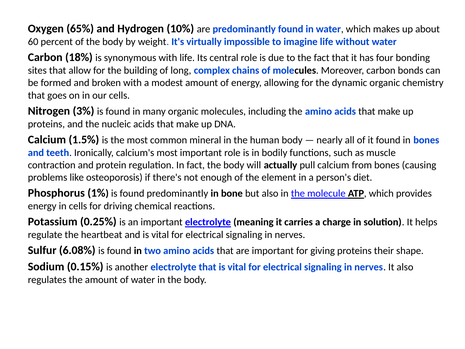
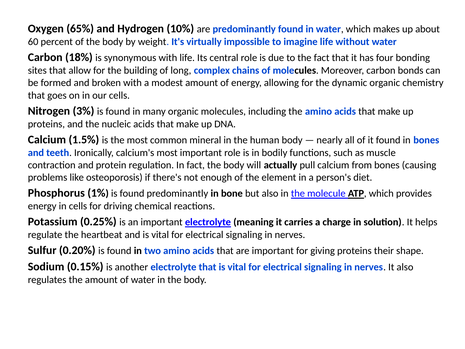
6.08%: 6.08% -> 0.20% (77, 250)
